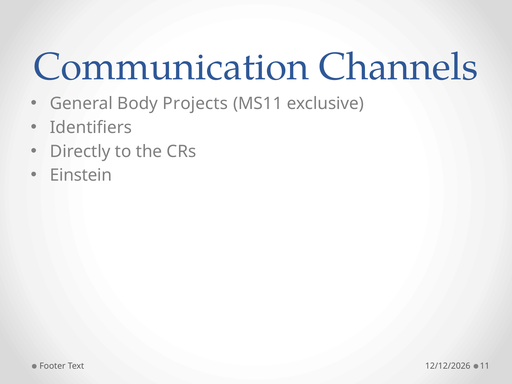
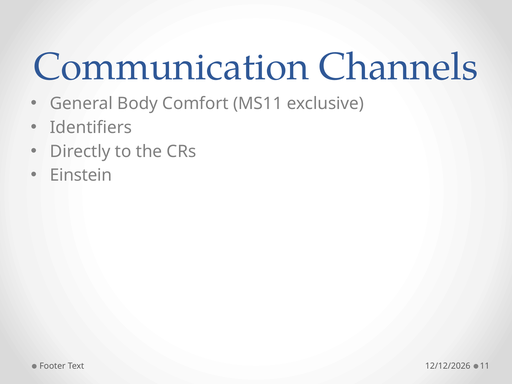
Projects: Projects -> Comfort (195, 104)
